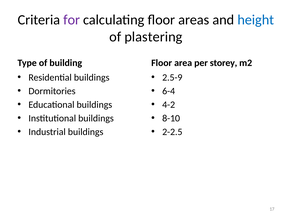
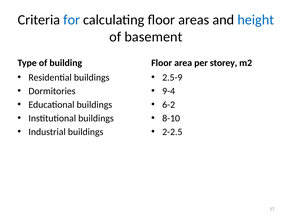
for colour: purple -> blue (72, 20)
plastering: plastering -> basement (153, 37)
6-4: 6-4 -> 9-4 (169, 91)
4-2: 4-2 -> 6-2 (169, 105)
